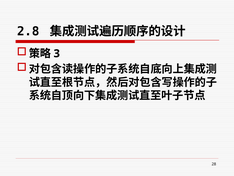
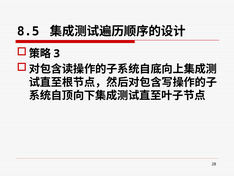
2.8: 2.8 -> 8.5 (28, 31)
